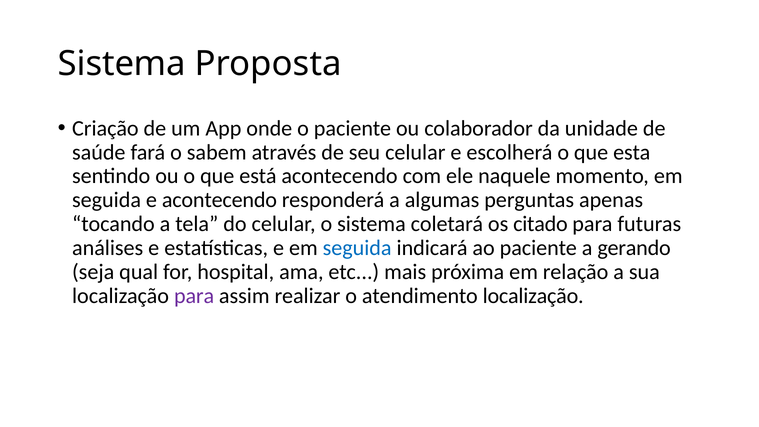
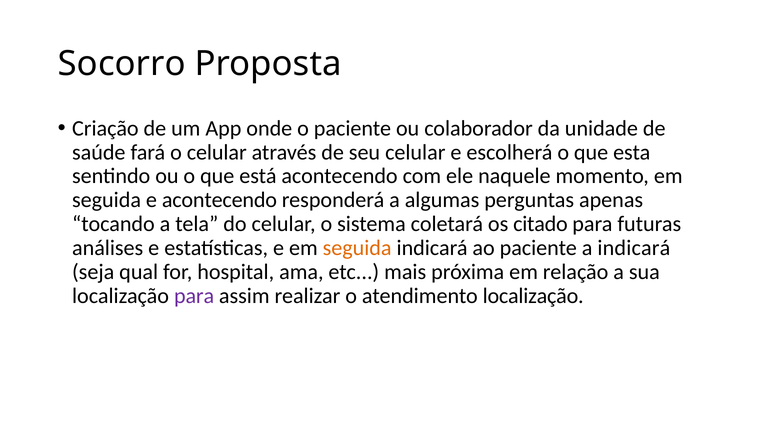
Sistema: Sistema -> Socorro (122, 64)
o sabem: sabem -> celular (217, 152)
seguida colour: blue -> orange (357, 248)
a gerando: gerando -> indicará (634, 248)
